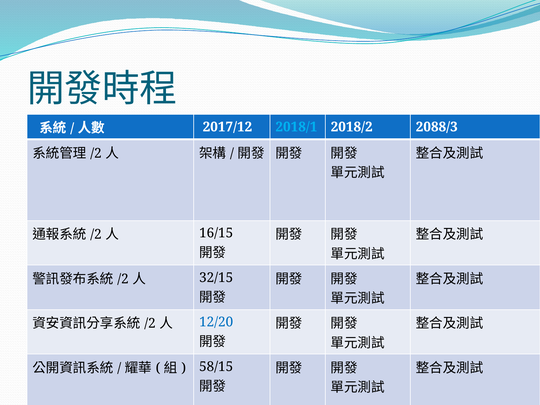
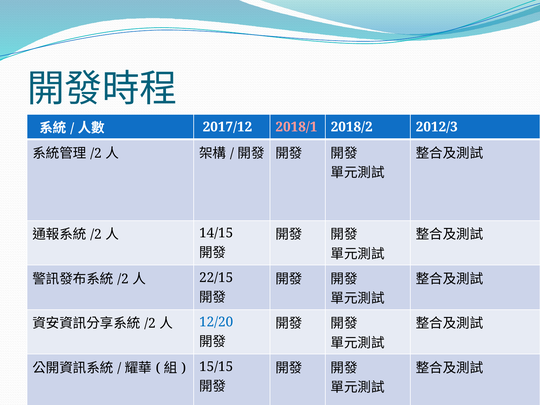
2018/1 colour: light blue -> pink (296, 127)
2088/3: 2088/3 -> 2012/3 (437, 127)
16/15: 16/15 -> 14/15 (216, 233)
32/15: 32/15 -> 22/15 (216, 278)
58/15: 58/15 -> 15/15 (216, 367)
